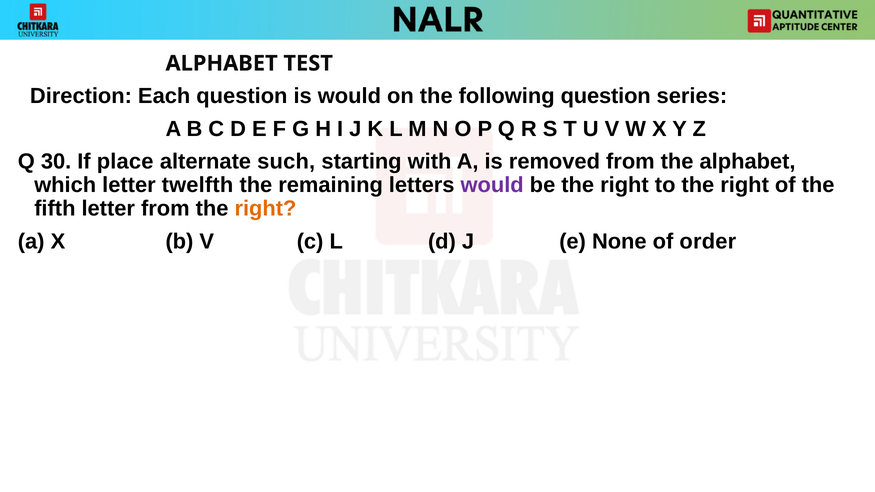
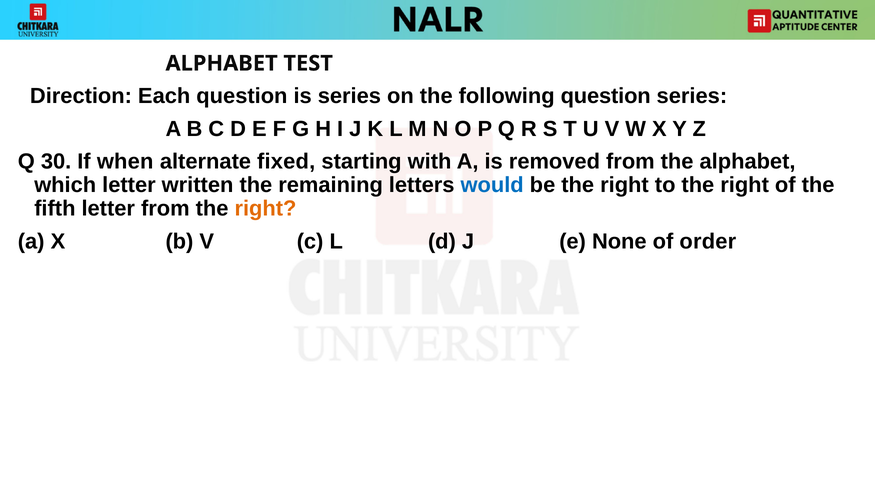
is would: would -> series (349, 96)
place: place -> when (125, 162)
such: such -> fixed (286, 162)
twelfth: twelfth -> written (198, 185)
would colour: purple -> blue (492, 185)
